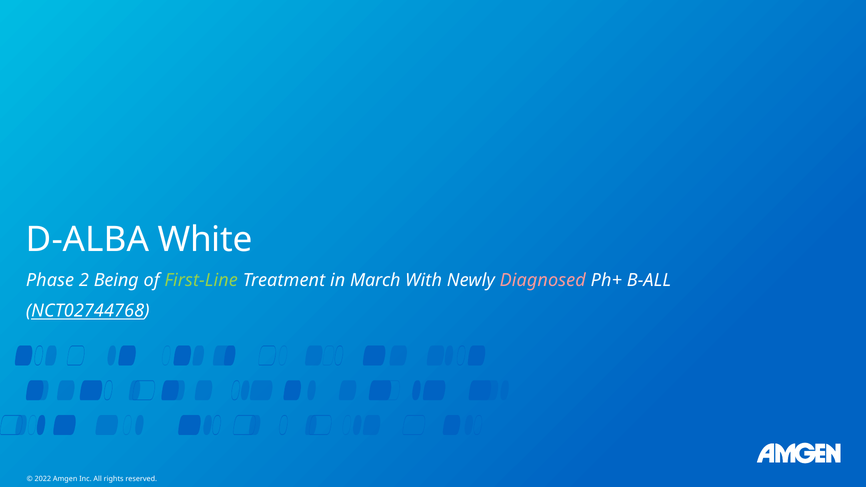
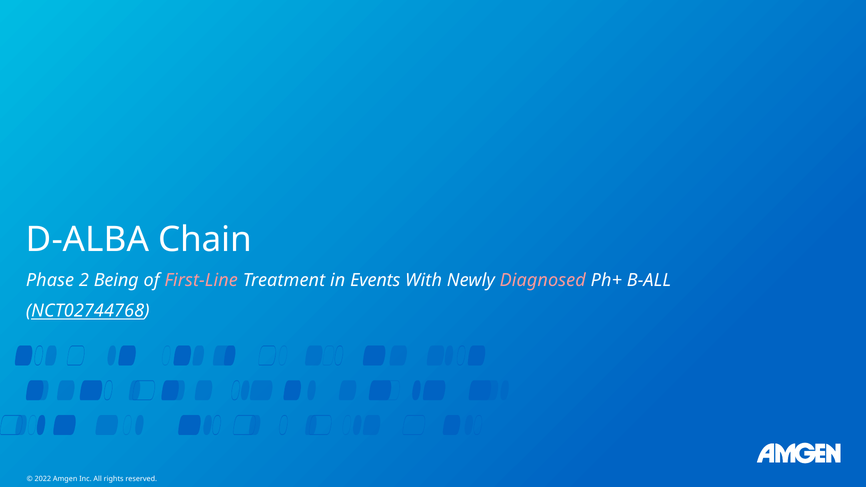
White: White -> Chain (205, 240)
First-Line colour: light green -> pink (201, 280)
March: March -> Events (375, 280)
